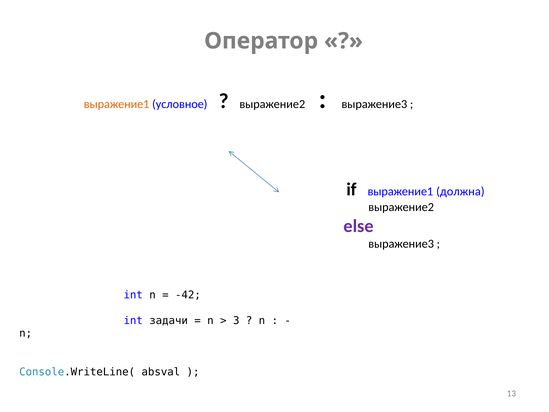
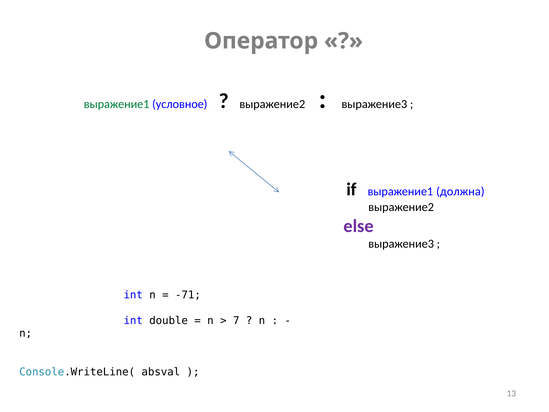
выражение1 colour: orange -> green (117, 104)
-42: -42 -> -71 (188, 295)
задачи: задачи -> double (169, 320)
3: 3 -> 7 (236, 320)
